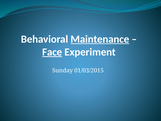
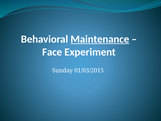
Face underline: present -> none (52, 52)
